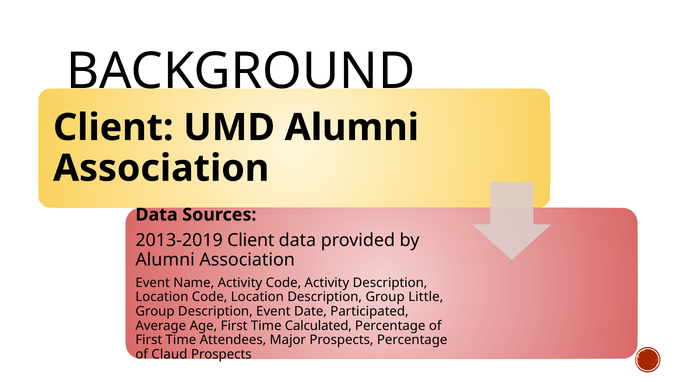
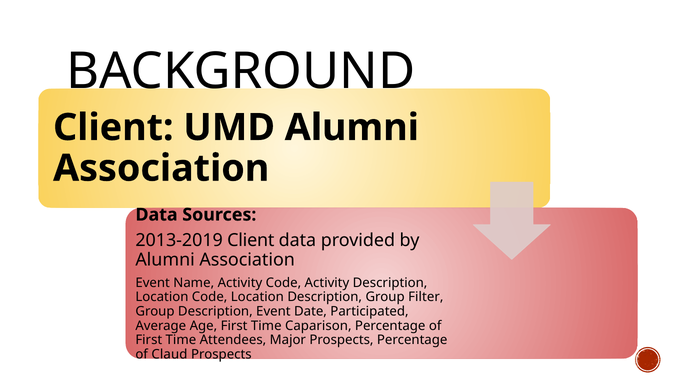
Little: Little -> Filter (426, 297)
Calculated: Calculated -> Caparison (318, 326)
